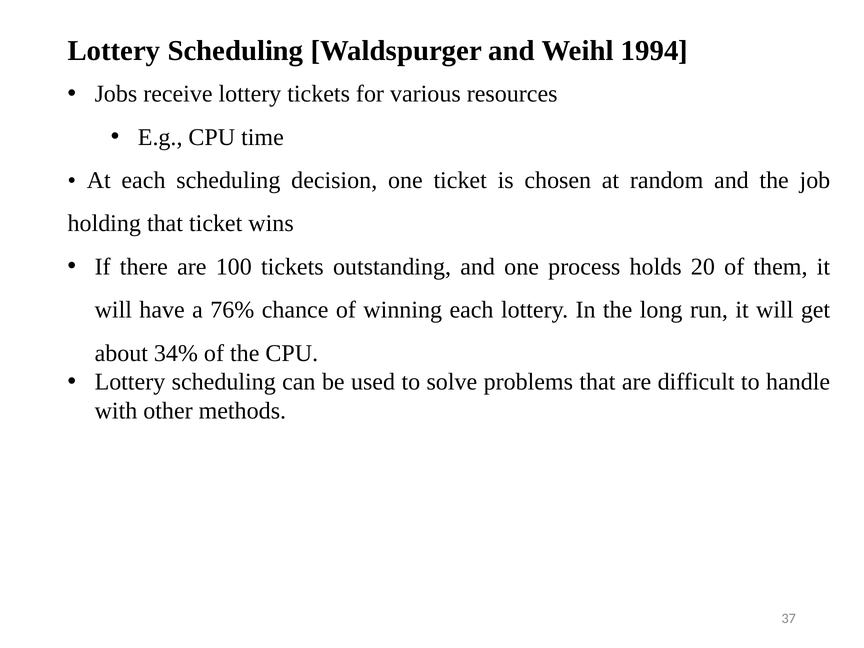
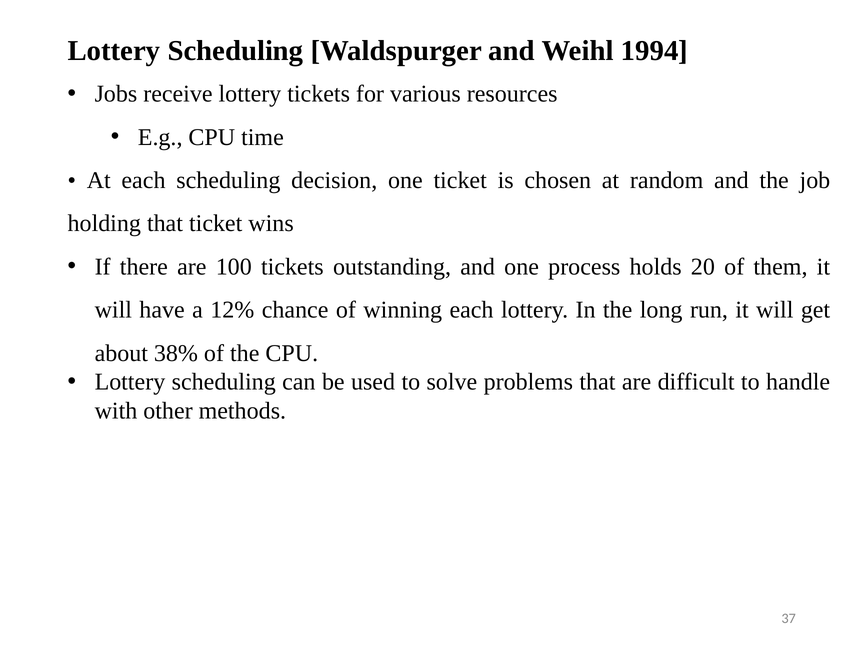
76%: 76% -> 12% (232, 310)
34%: 34% -> 38% (176, 353)
